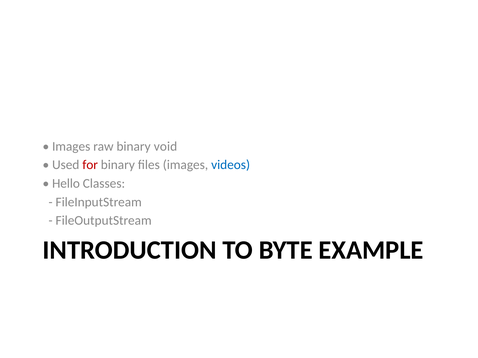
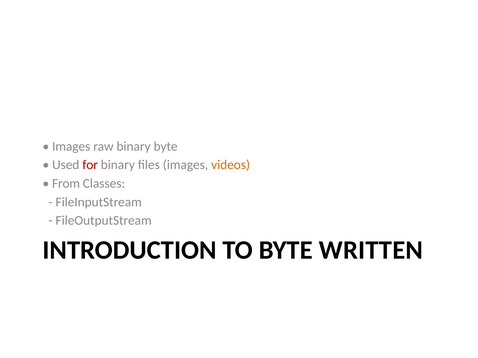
binary void: void -> byte (166, 147)
videos colour: blue -> orange (231, 165)
Hello: Hello -> From (66, 184)
EXAMPLE: EXAMPLE -> WRITTEN (371, 251)
